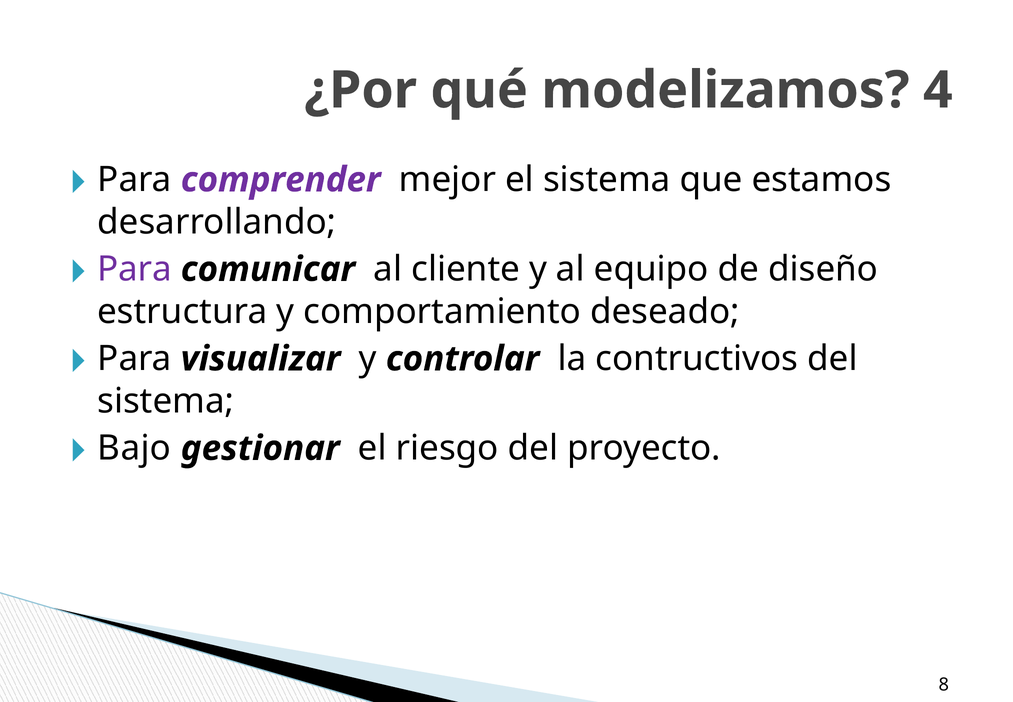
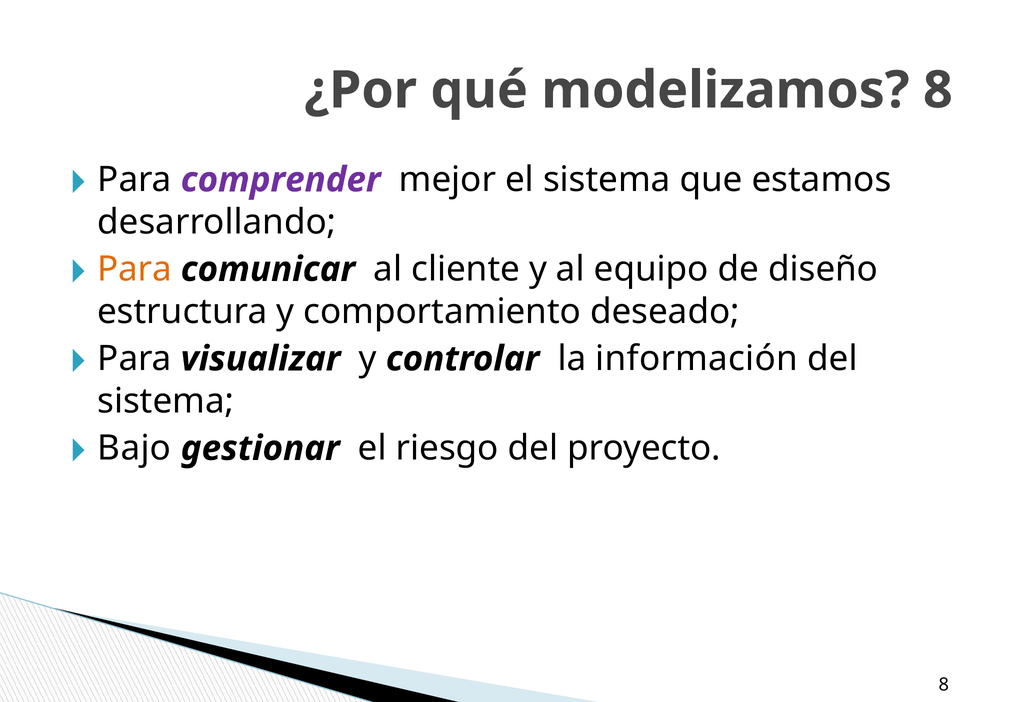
modelizamos 4: 4 -> 8 (938, 90)
Para colour: purple -> orange (135, 269)
contructivos: contructivos -> información (697, 358)
